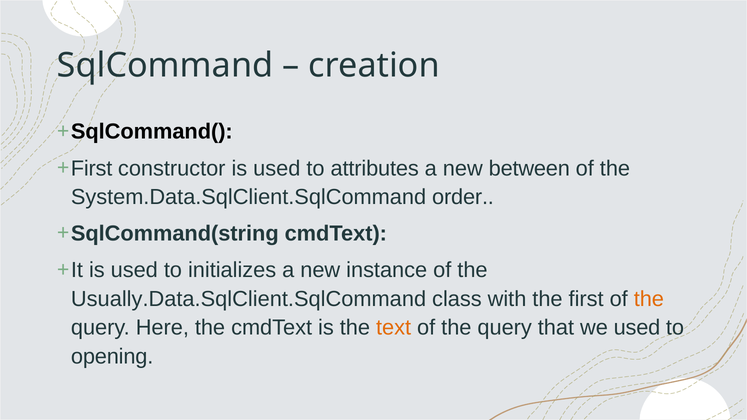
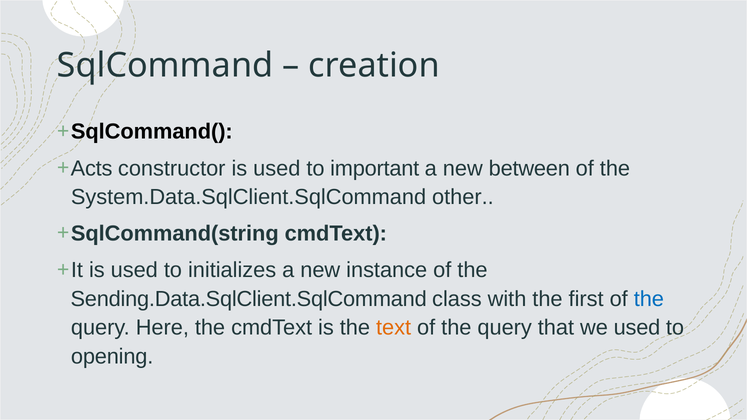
First: First -> Acts (92, 168)
attributes: attributes -> important (375, 168)
order: order -> other (463, 197)
Usually.Data.SqlClient.SqlCommand: Usually.Data.SqlClient.SqlCommand -> Sending.Data.SqlClient.SqlCommand (249, 299)
the colour: orange -> blue (649, 299)
